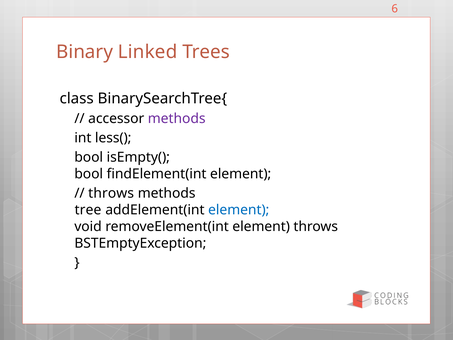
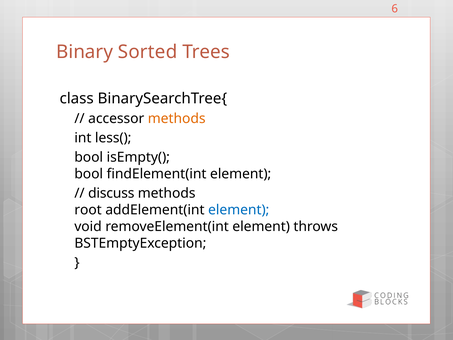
Linked: Linked -> Sorted (148, 52)
methods colour: purple -> orange (177, 119)
throws: throws -> discuss (111, 193)
tree: tree -> root (88, 210)
